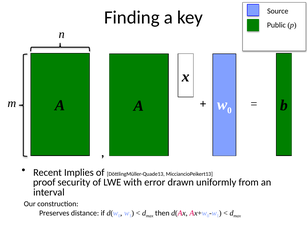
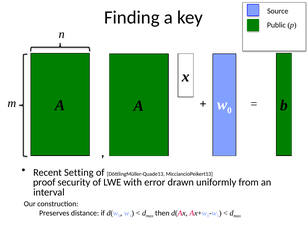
Implies: Implies -> Setting (79, 173)
